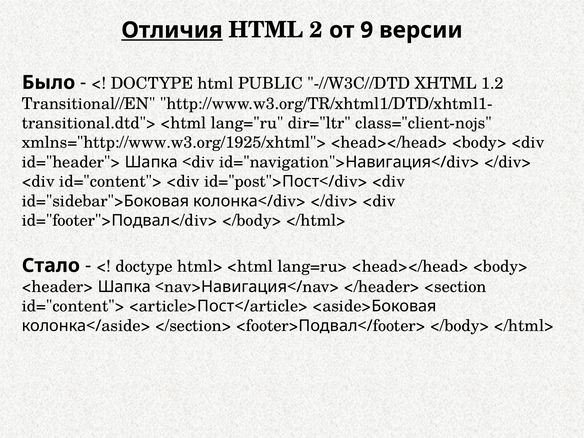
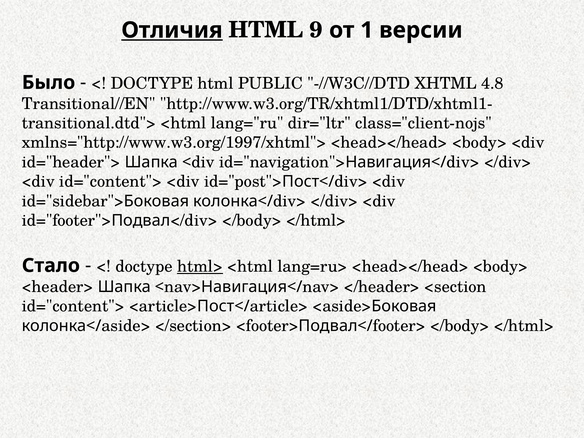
2: 2 -> 9 (316, 30)
9: 9 -> 1 (367, 30)
1.2: 1.2 -> 4.8 (492, 84)
xmlns="http://www.w3.org/1925/xhtml">: xmlns="http://www.w3.org/1925/xhtml"> -> xmlns="http://www.w3.org/1997/xhtml"> (174, 143)
html> underline: none -> present (200, 267)
